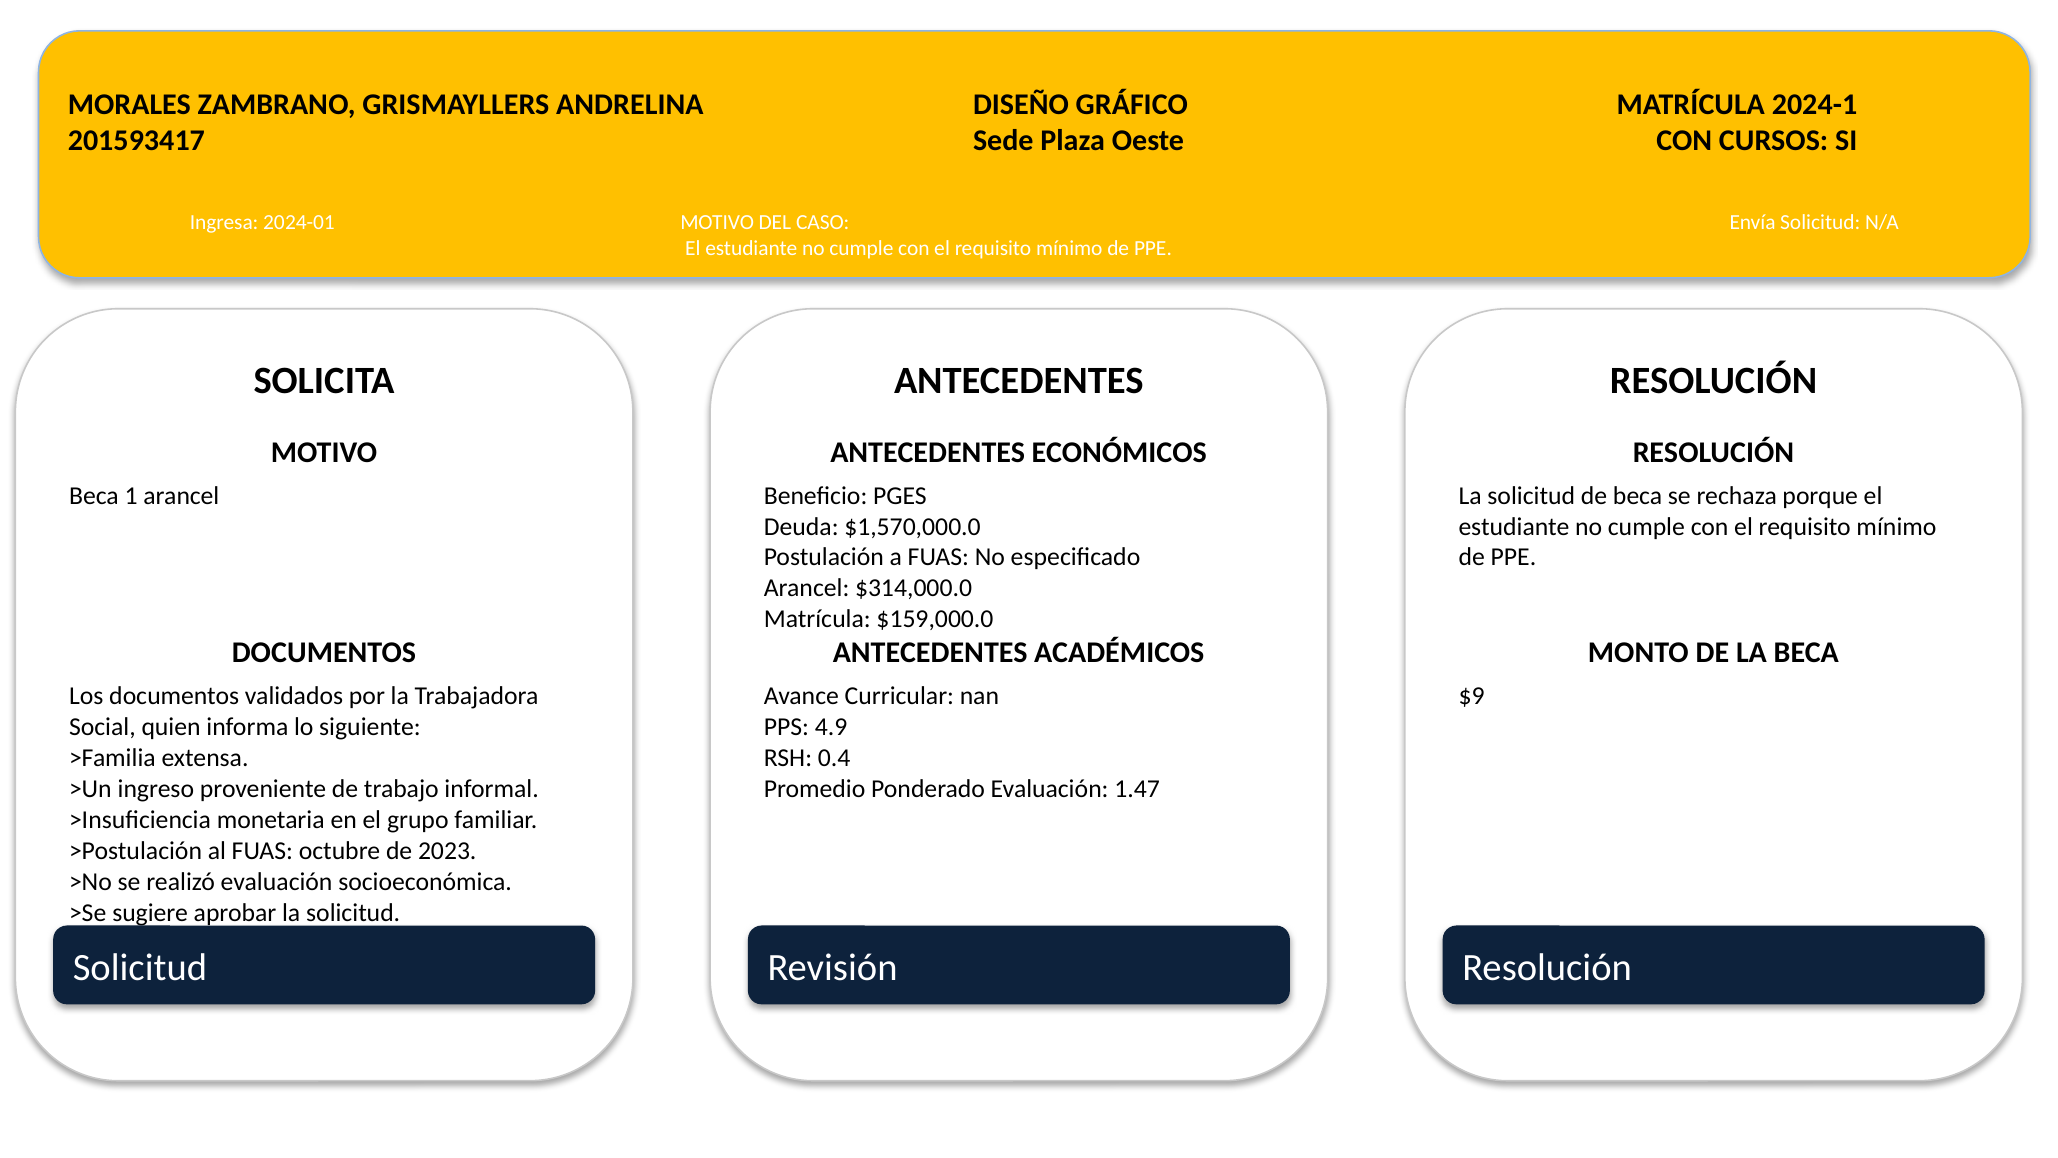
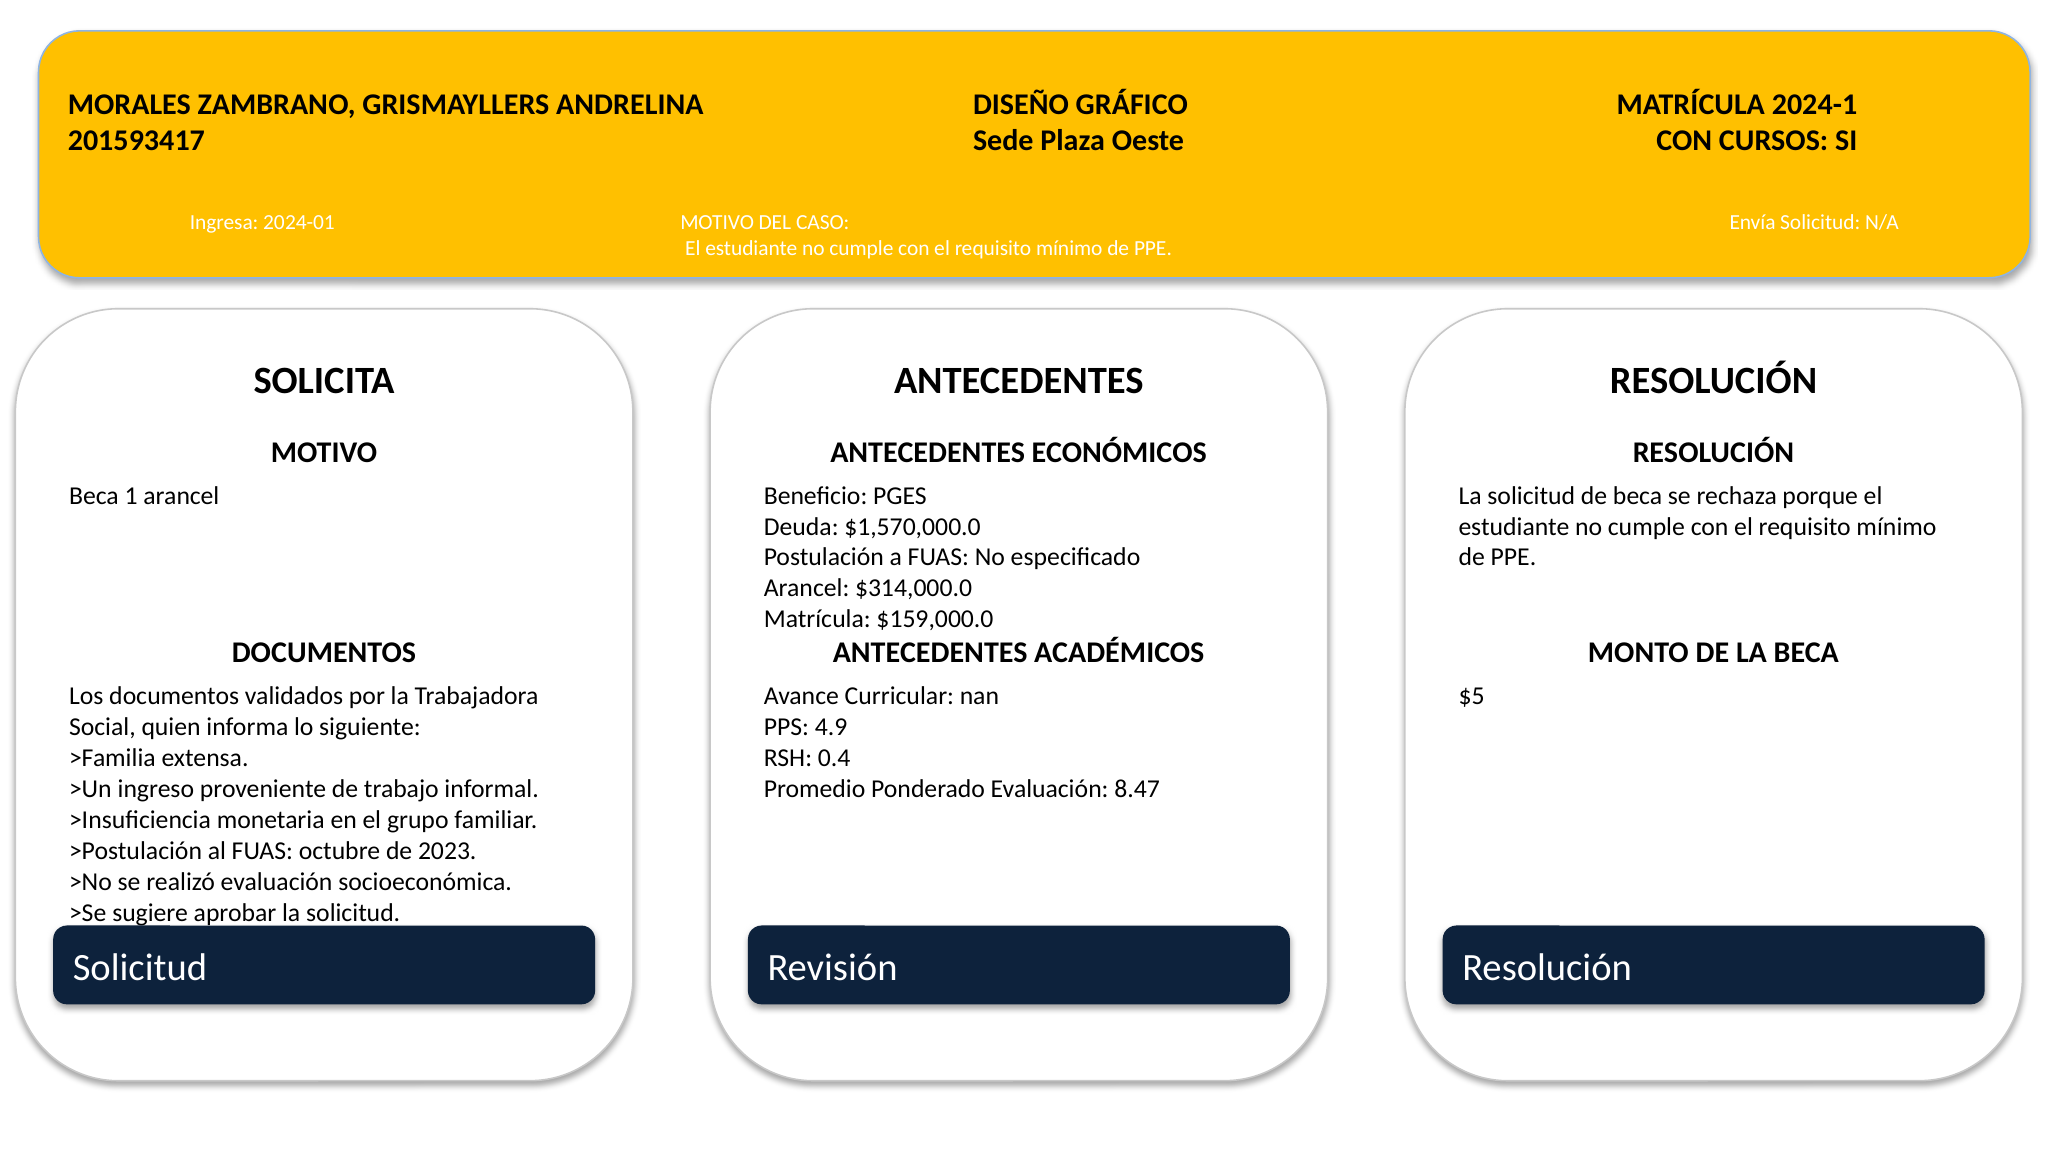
$9: $9 -> $5 (1472, 696)
1.47: 1.47 -> 8.47 (1137, 789)
